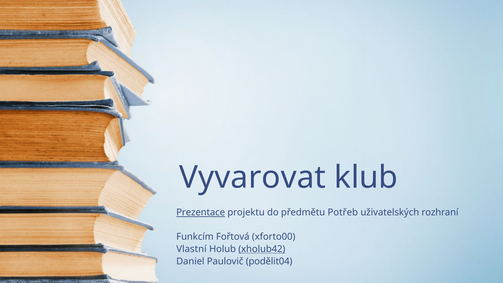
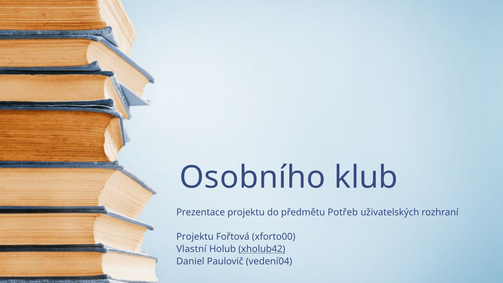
Vyvarovat: Vyvarovat -> Osobního (253, 177)
Prezentace underline: present -> none (201, 213)
Funkcím: Funkcím -> Projektu (195, 237)
podělit04: podělit04 -> vedení04 (269, 261)
